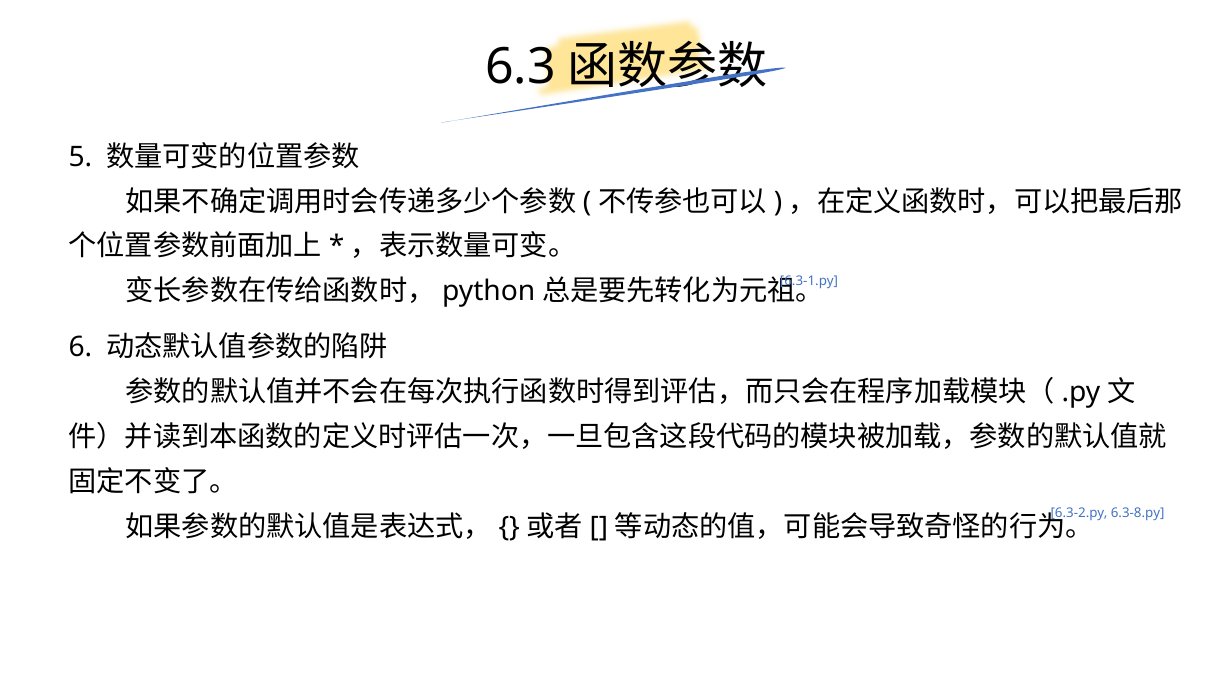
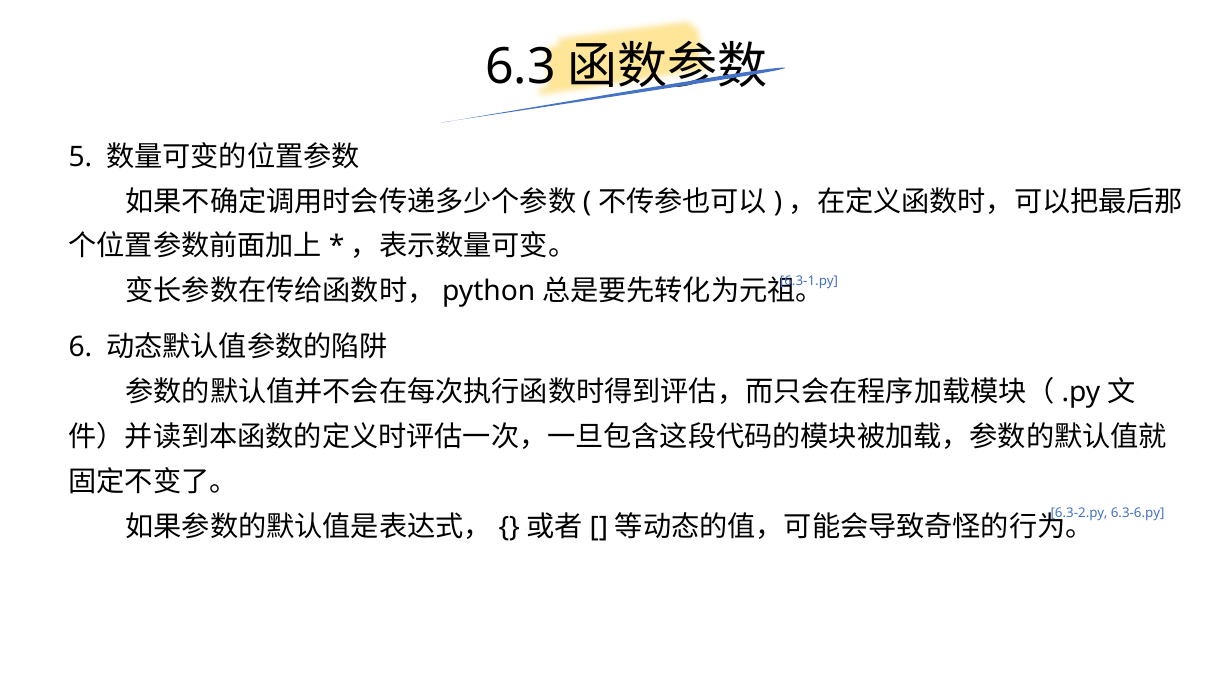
6.3-8.py: 6.3-8.py -> 6.3-6.py (1138, 513)
